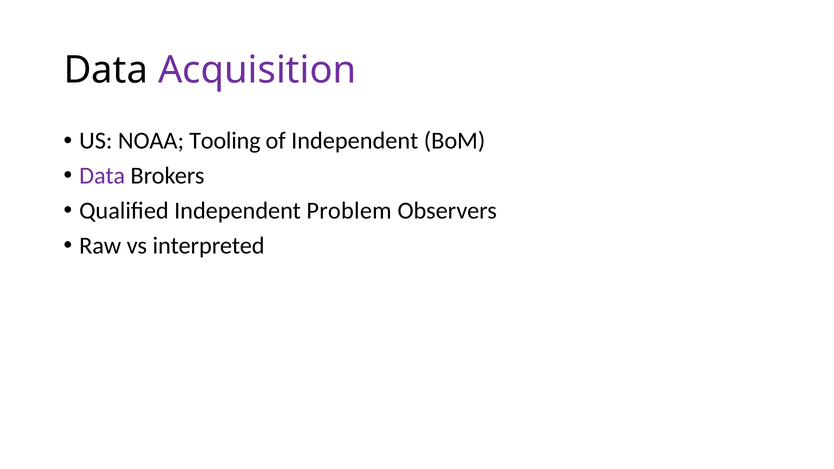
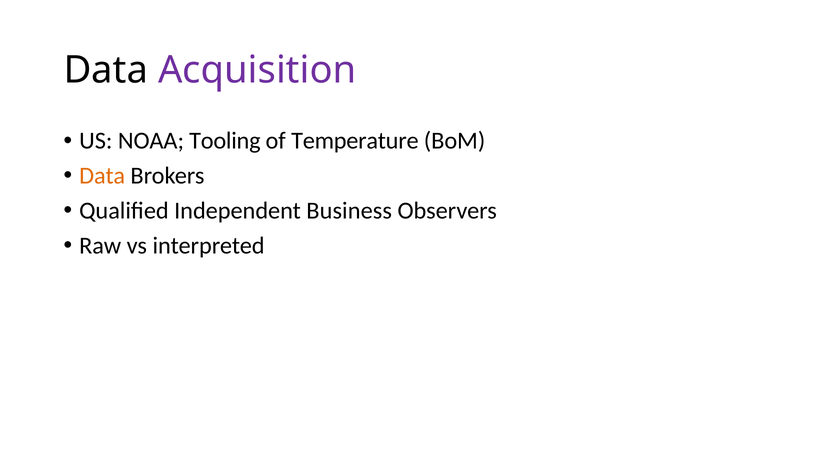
of Independent: Independent -> Temperature (355, 141)
Data colour: purple -> orange (102, 176)
Problem: Problem -> Business (349, 211)
